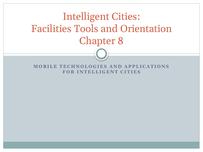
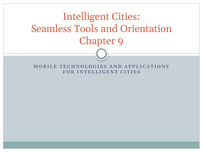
Facilities: Facilities -> Seamless (51, 29)
8: 8 -> 9 (121, 41)
